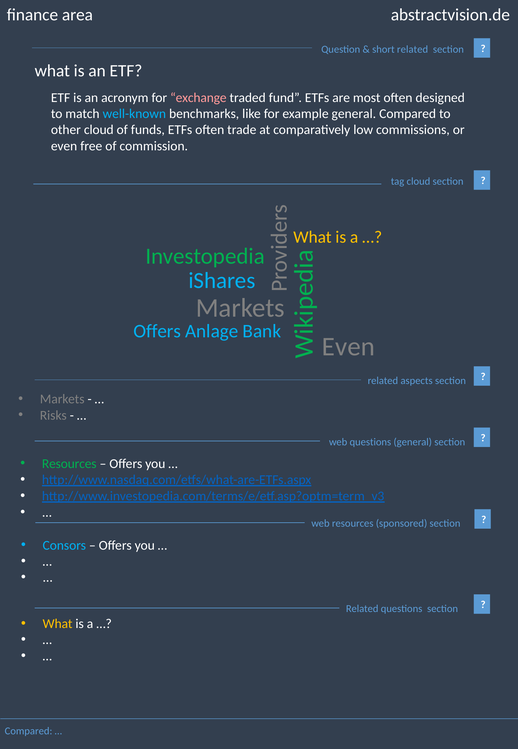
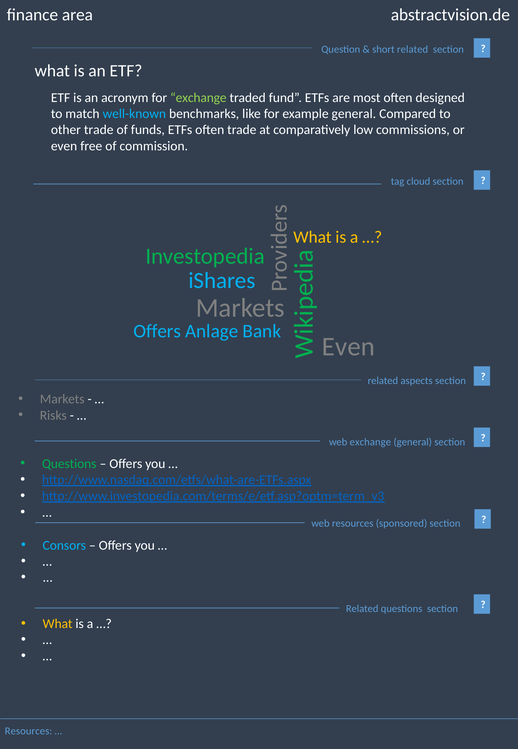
exchange colour: pink -> light green (198, 98)
other cloud: cloud -> trade (99, 130)
web questions: questions -> exchange (370, 441)
Resources: Resources -> Questions (69, 463)
Compared: Compared -> Resources (29, 730)
